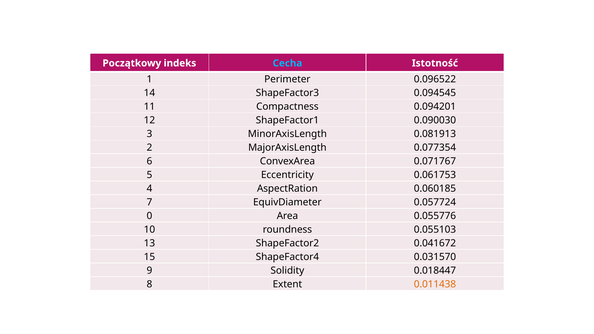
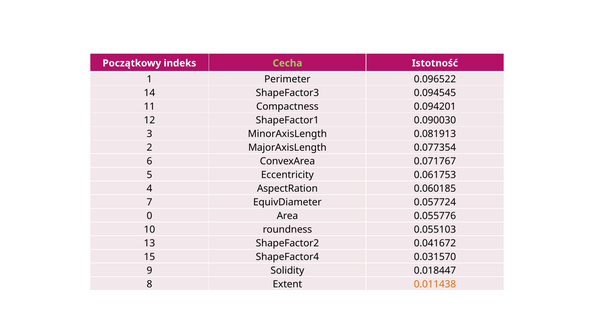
Cecha colour: light blue -> light green (287, 63)
